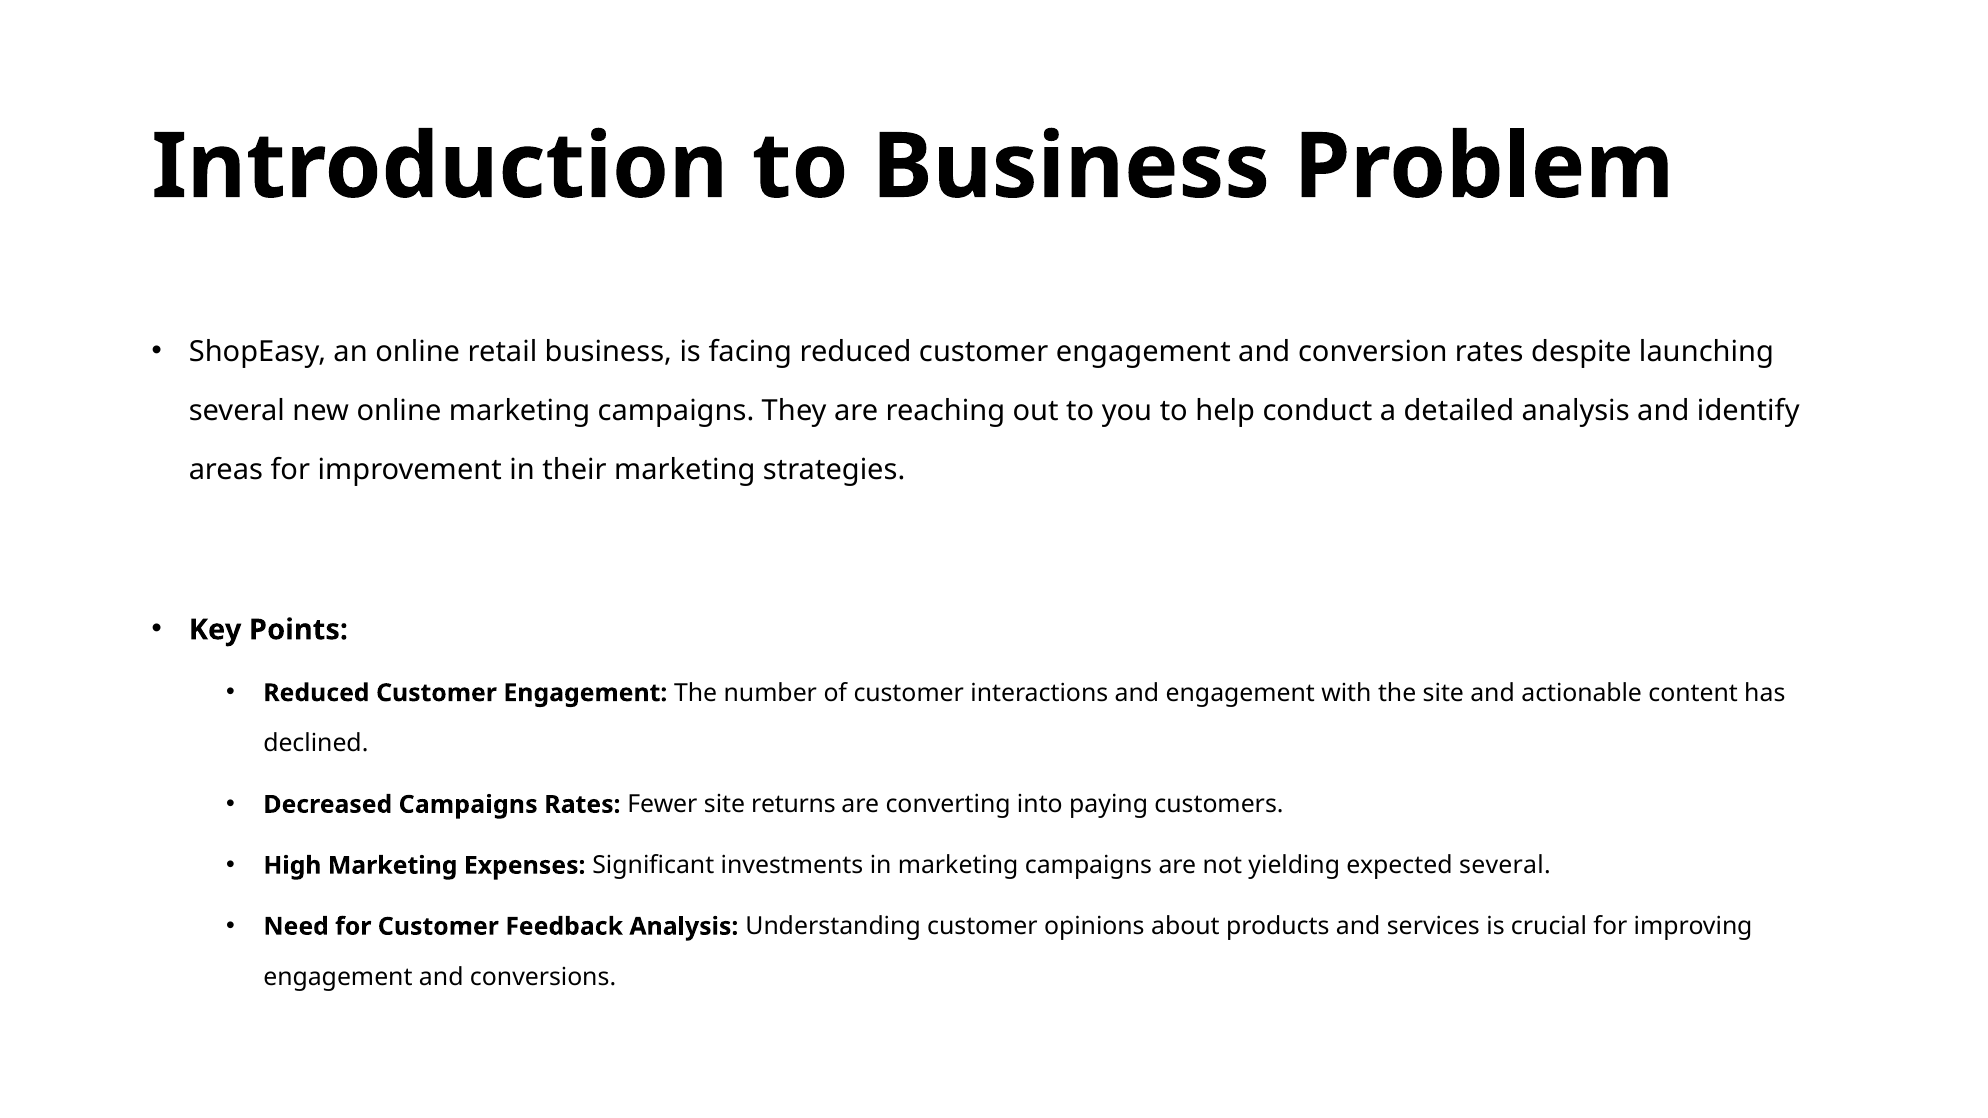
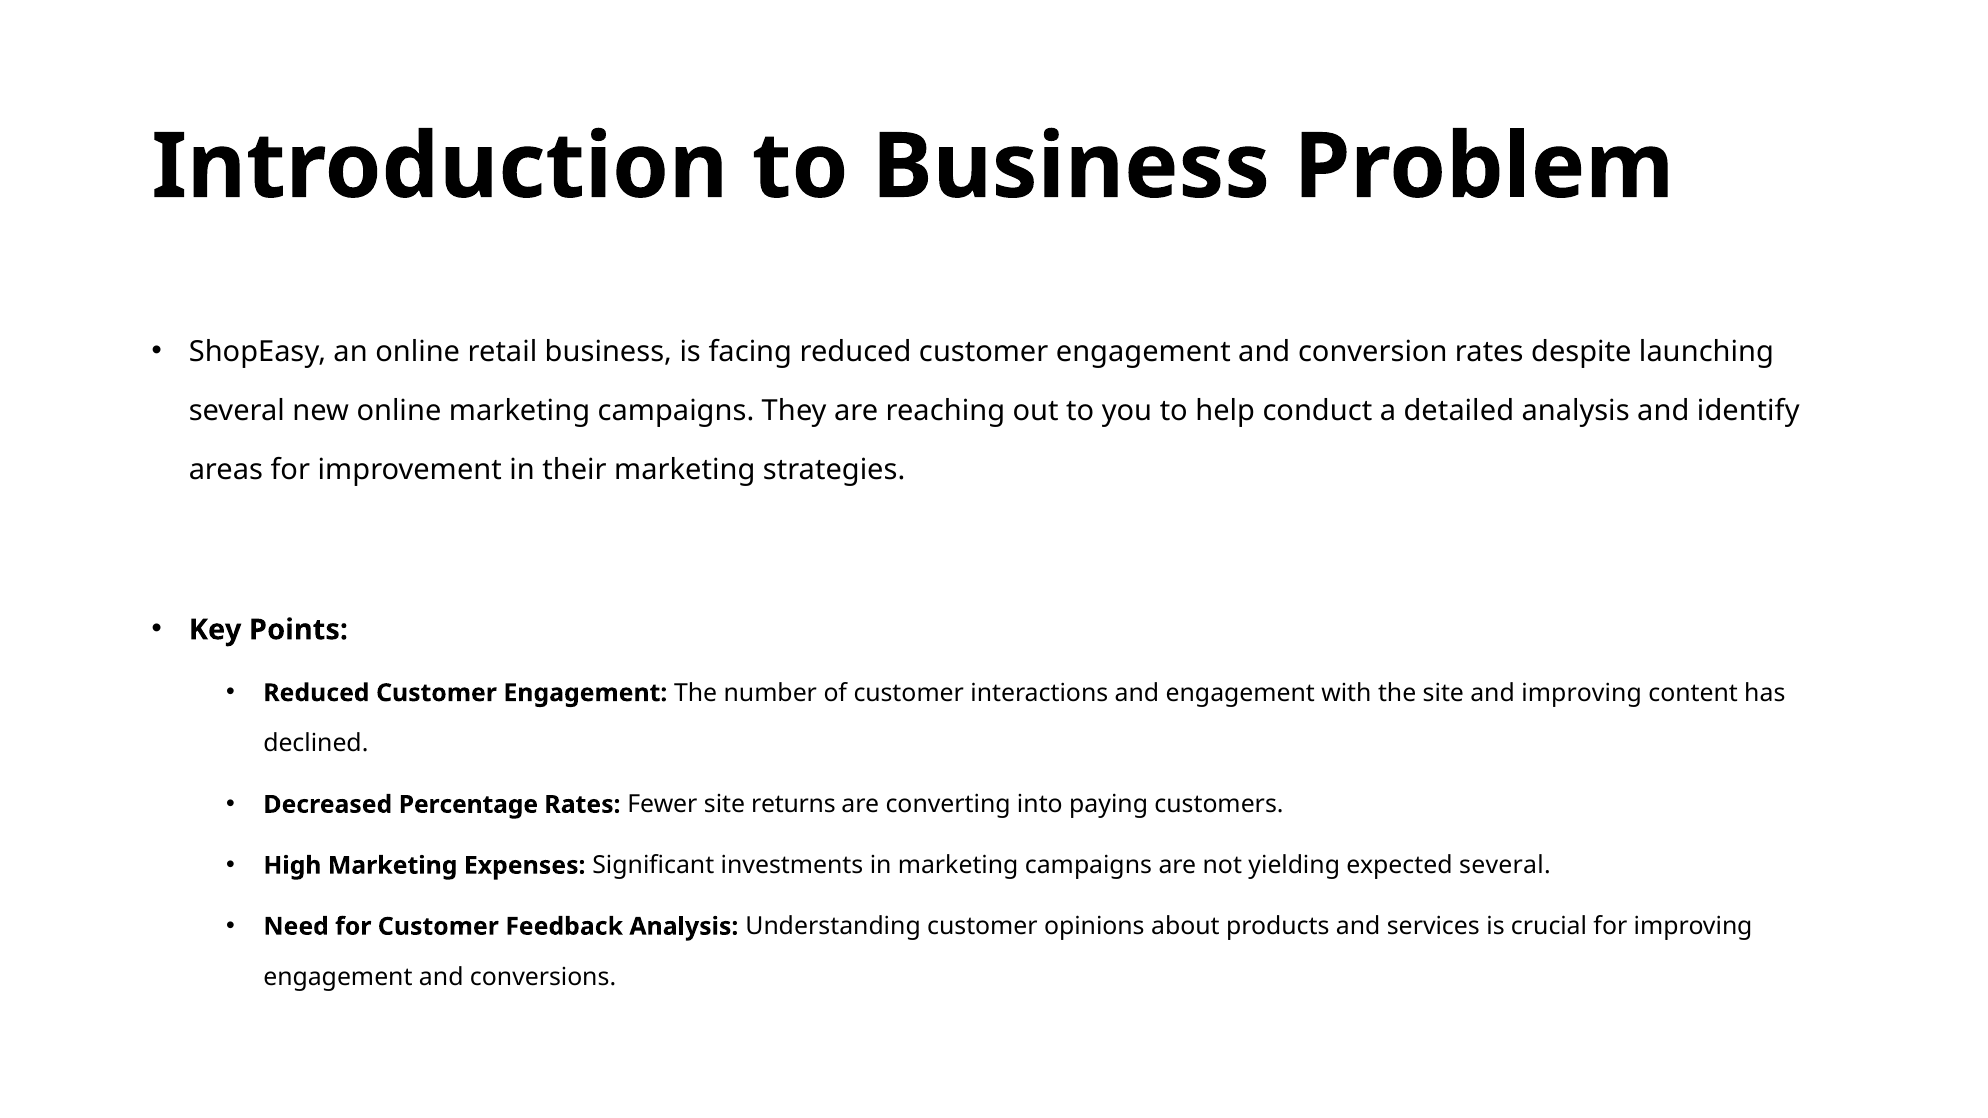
and actionable: actionable -> improving (1582, 693)
Decreased Campaigns: Campaigns -> Percentage (468, 805)
